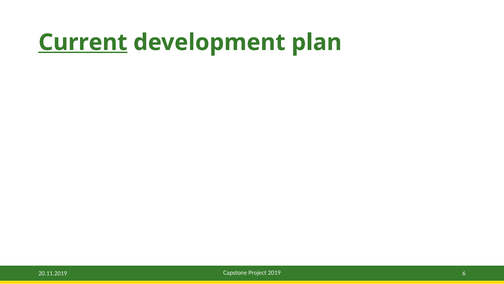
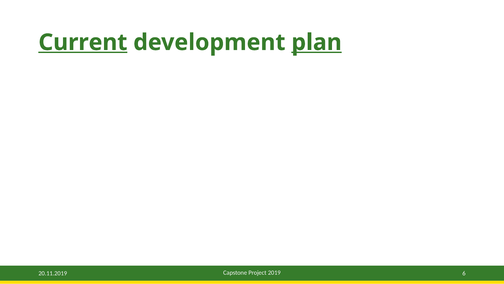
plan underline: none -> present (317, 42)
